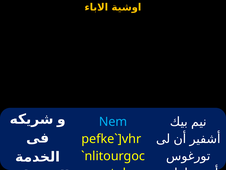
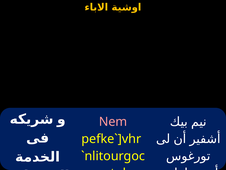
Nem colour: light blue -> pink (113, 121)
